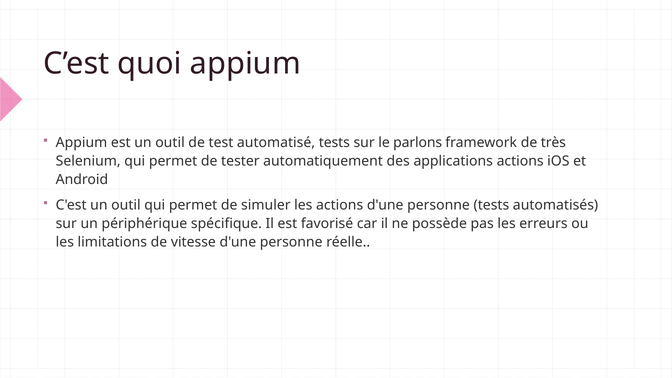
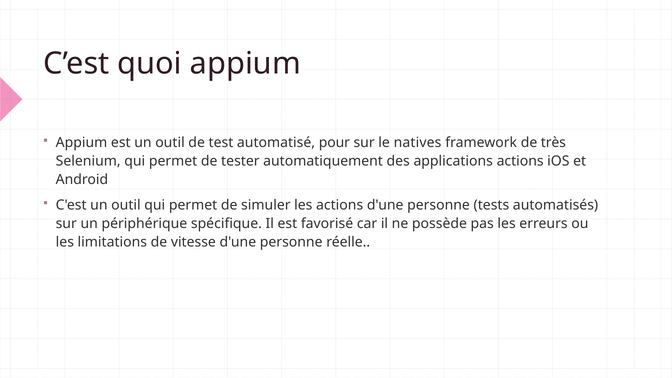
automatisé tests: tests -> pour (334, 143)
parlons: parlons -> natives (418, 143)
